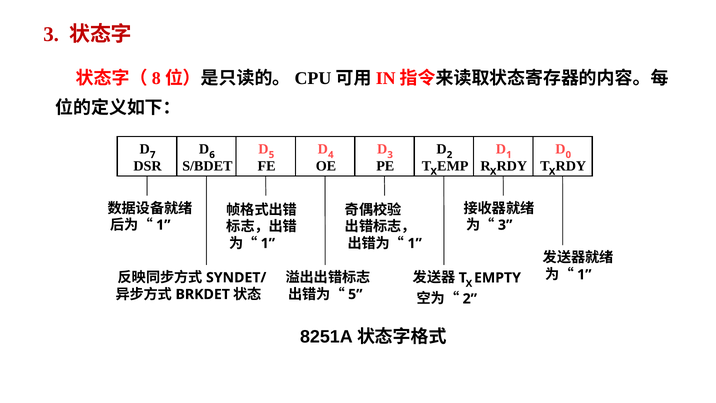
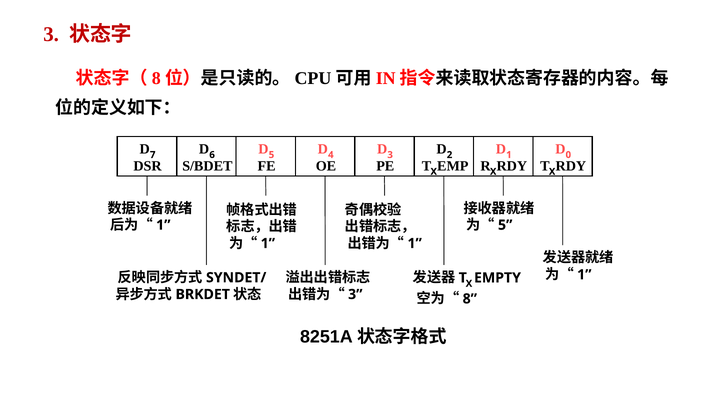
3: 3 -> 5 (505, 225)
5: 5 -> 3 (355, 294)
2: 2 -> 8 (470, 299)
